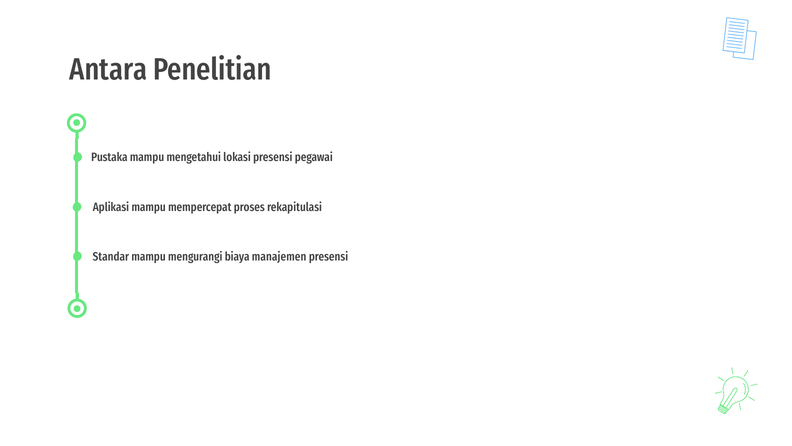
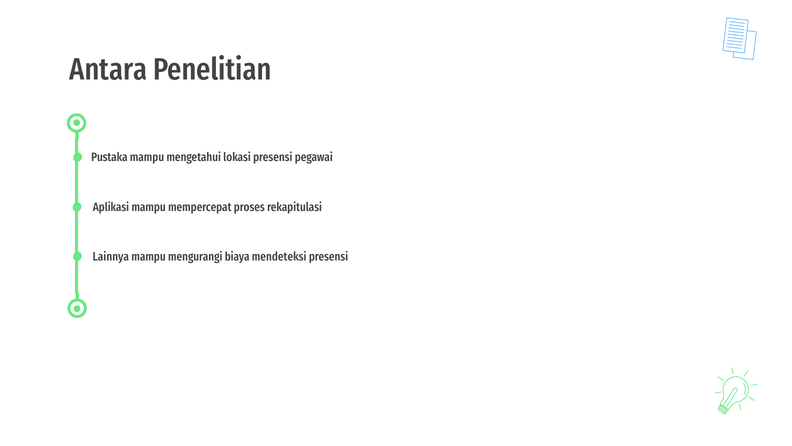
Standar: Standar -> Lainnya (111, 257)
manajemen: manajemen -> mendeteksi (279, 257)
